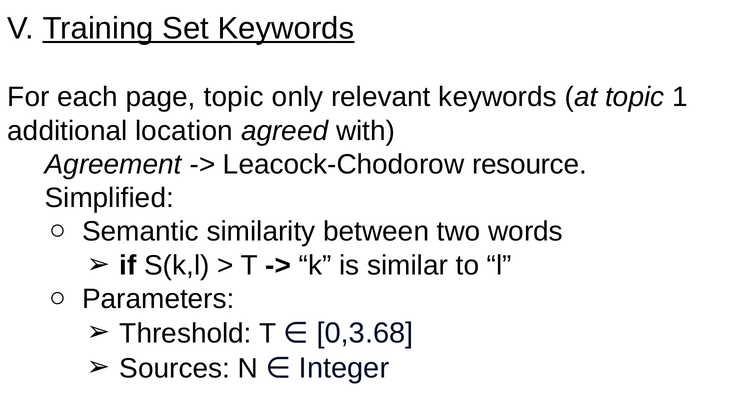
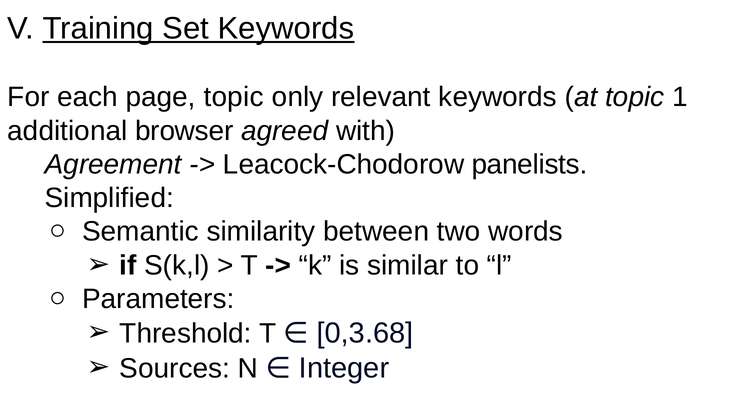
location: location -> browser (184, 131)
resource: resource -> panelists (529, 165)
